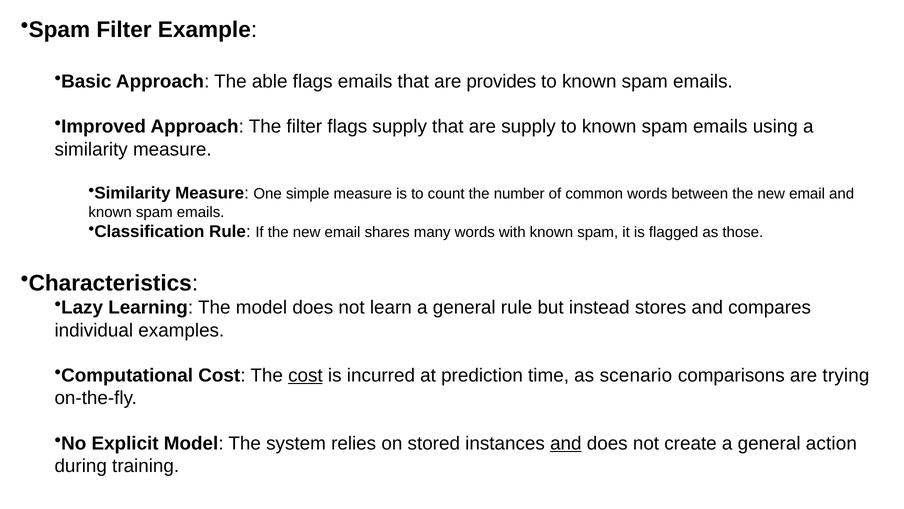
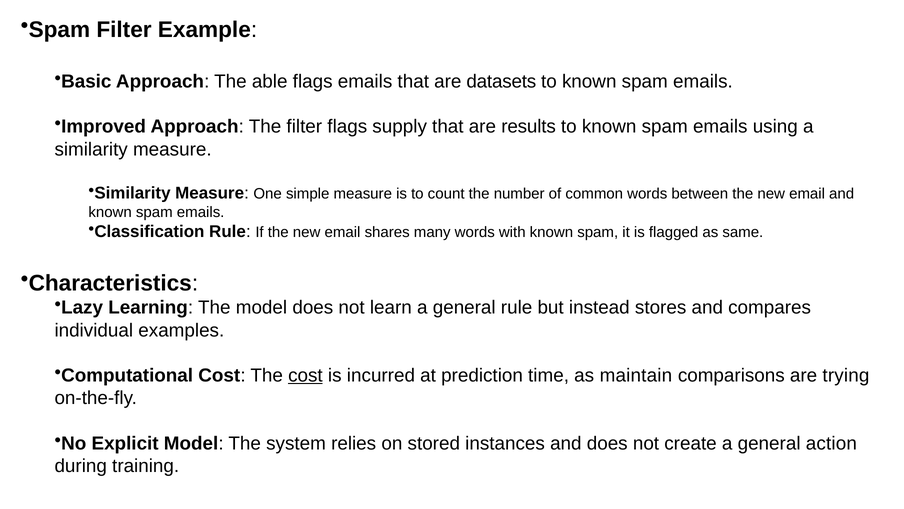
provides: provides -> datasets (501, 81)
are supply: supply -> results (529, 127)
those: those -> same (743, 232)
scenario: scenario -> maintain (636, 375)
and underline: present -> none (566, 443)
